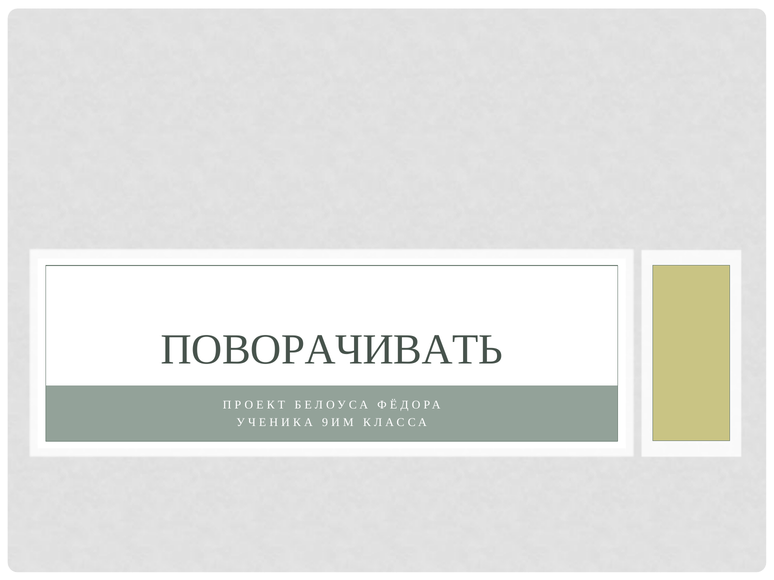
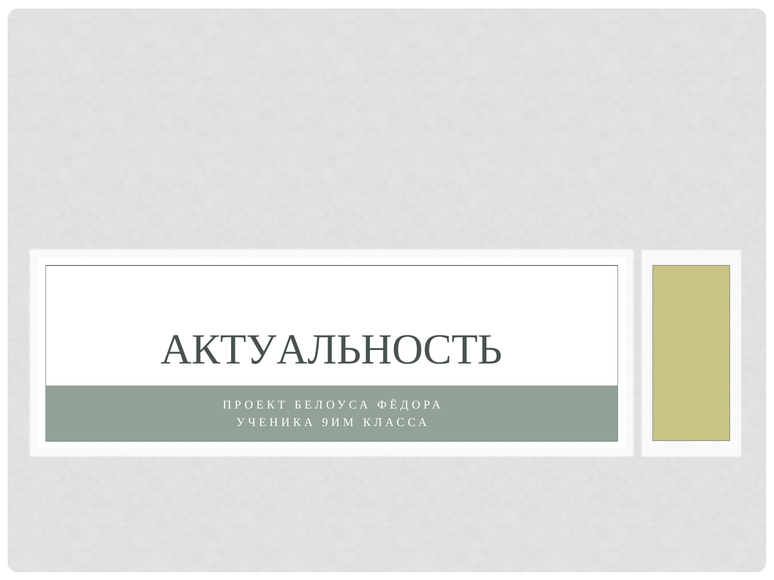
ПОВОРАЧИВАТЬ: ПОВОРАЧИВАТЬ -> АКТУАЛЬНОСТЬ (332, 350)
